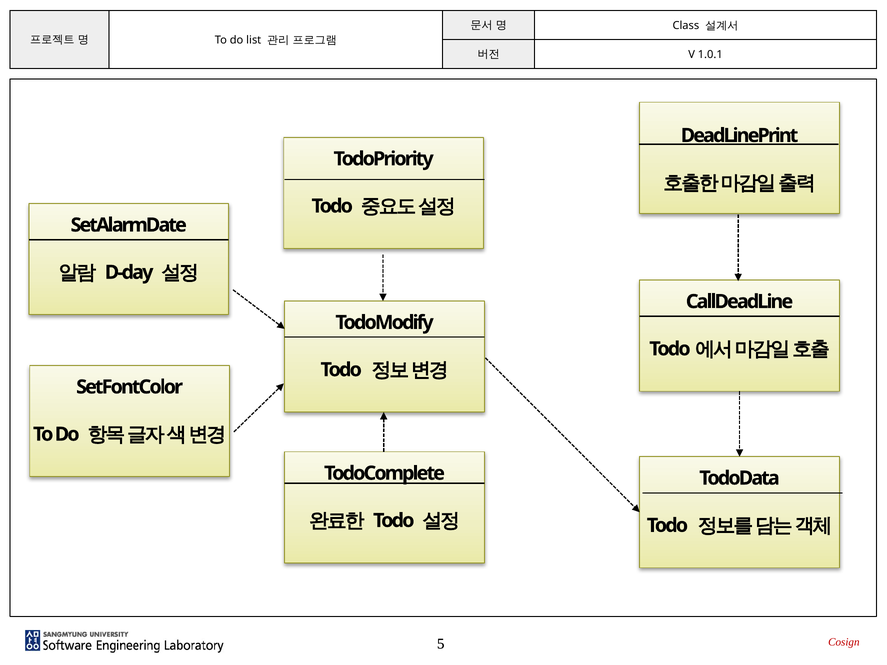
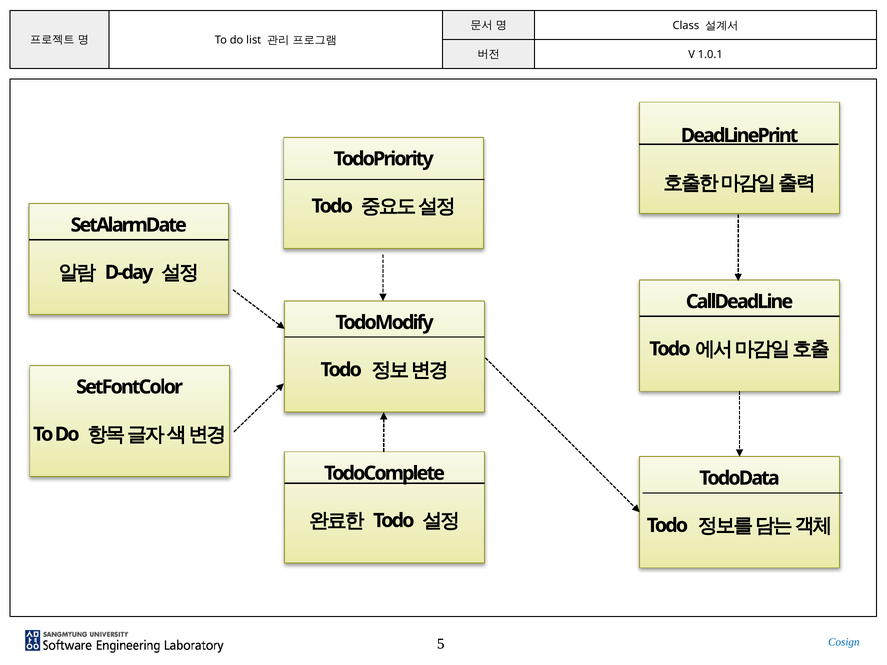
Cosign colour: red -> blue (844, 642)
